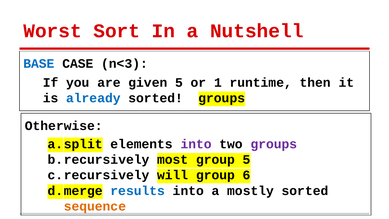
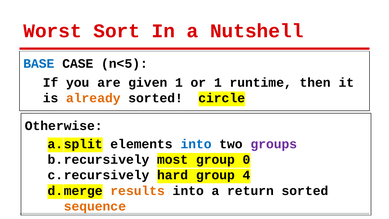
n<3: n<3 -> n<5 (125, 64)
given 5: 5 -> 1 (179, 82)
already colour: blue -> orange (93, 98)
sorted groups: groups -> circle (222, 98)
into colour: purple -> blue (196, 144)
group 5: 5 -> 0 (247, 159)
will: will -> hard (173, 175)
6: 6 -> 4 (247, 175)
results colour: blue -> orange (138, 191)
mostly: mostly -> return (251, 191)
